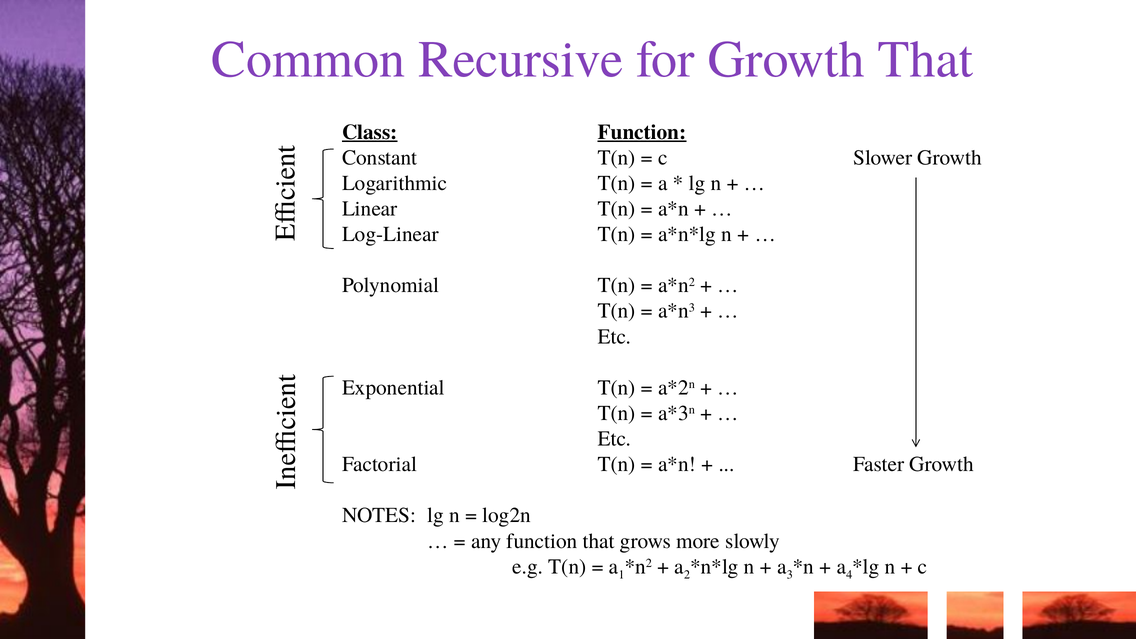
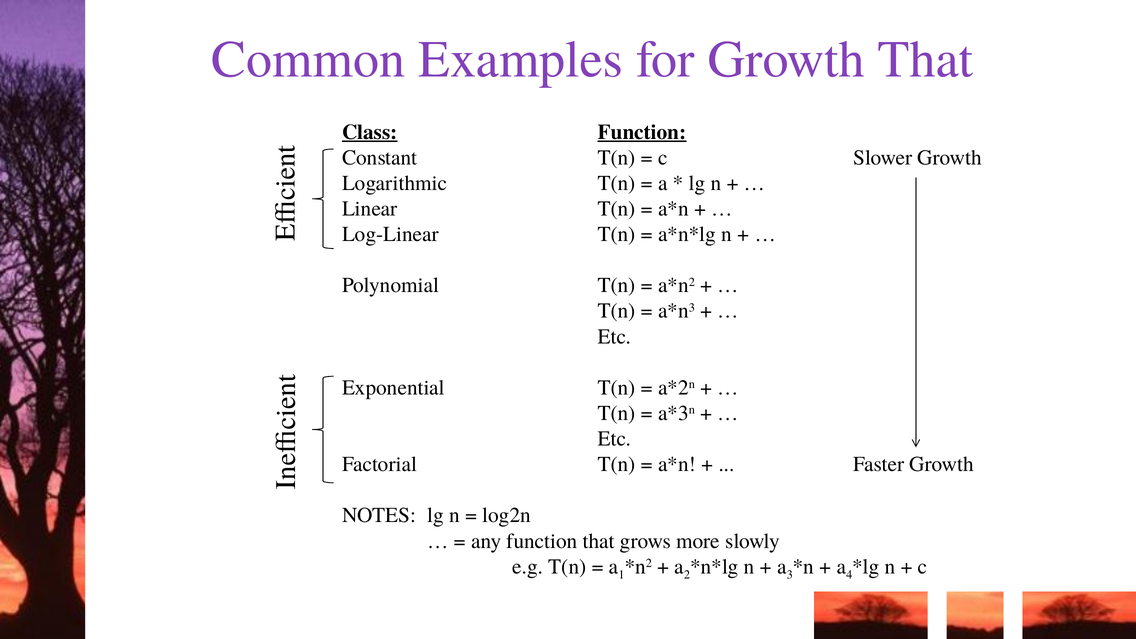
Recursive: Recursive -> Examples (521, 59)
